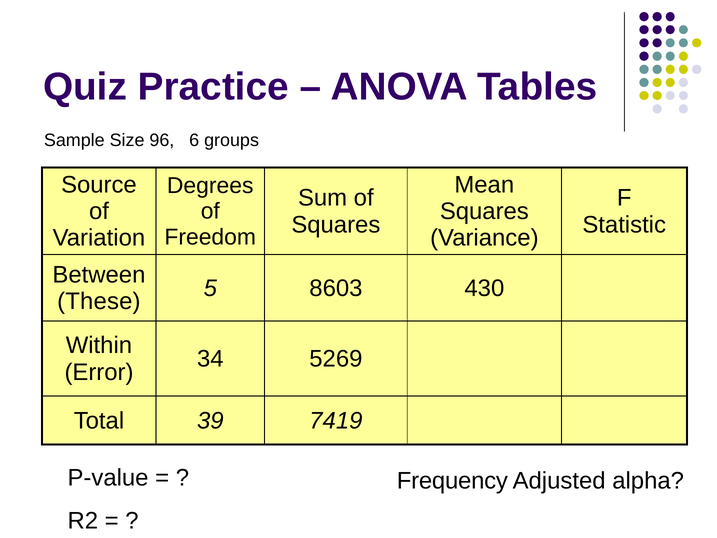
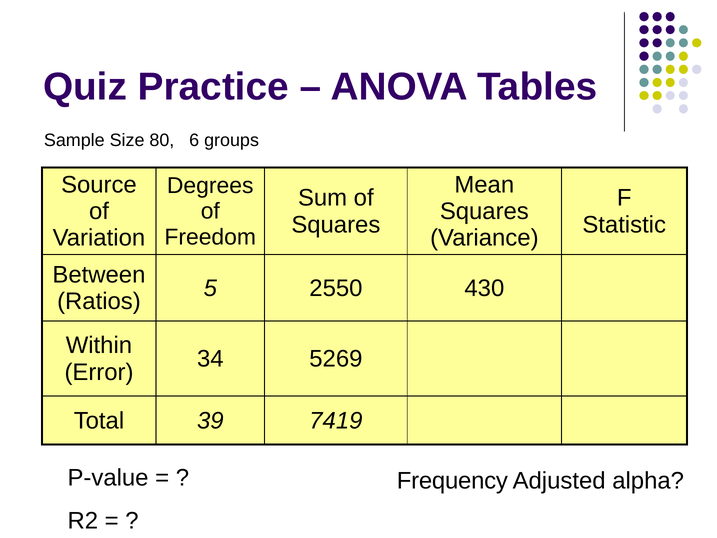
96: 96 -> 80 (162, 140)
8603: 8603 -> 2550 (336, 288)
These: These -> Ratios (99, 301)
